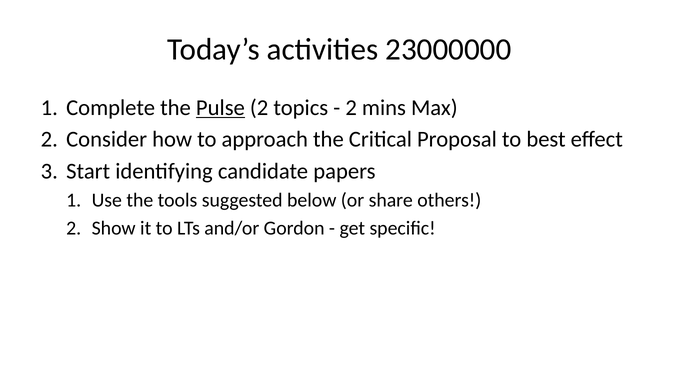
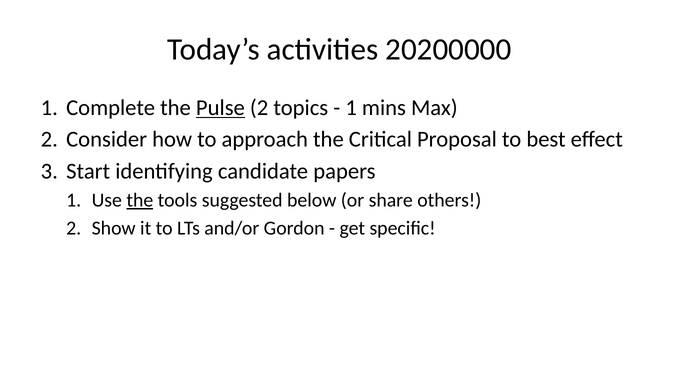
23000000: 23000000 -> 20200000 (448, 49)
2: 2 -> 1 (351, 108)
the underline: none -> present (140, 200)
